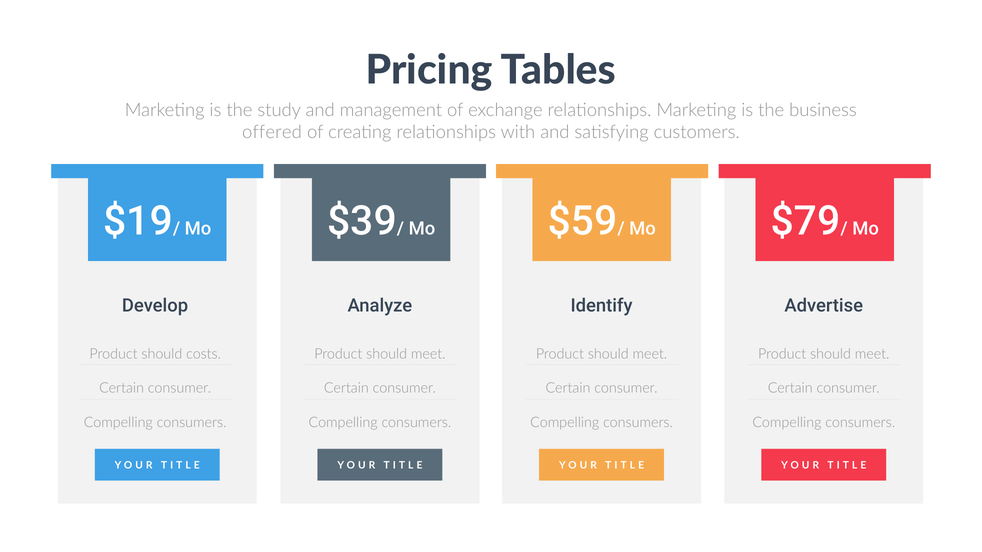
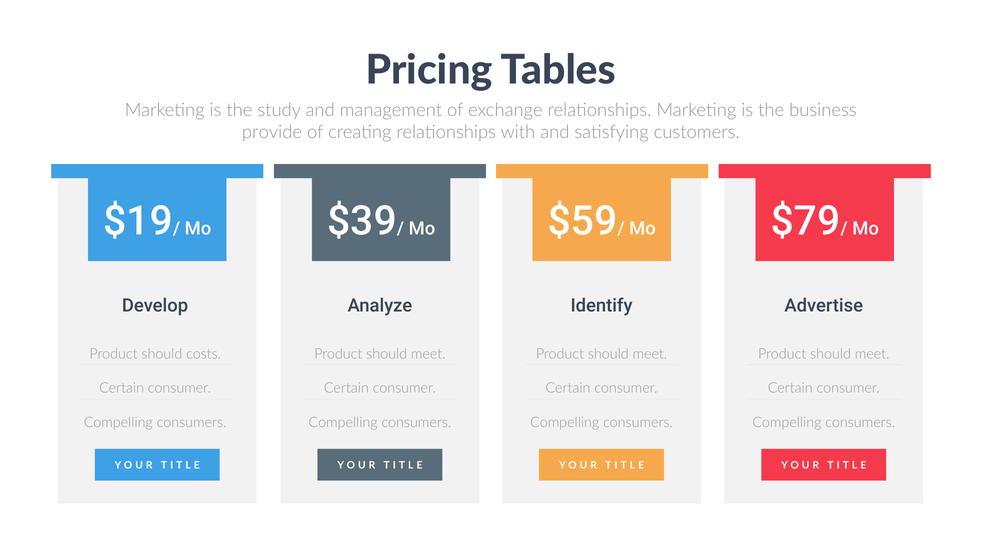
offered: offered -> provide (272, 132)
